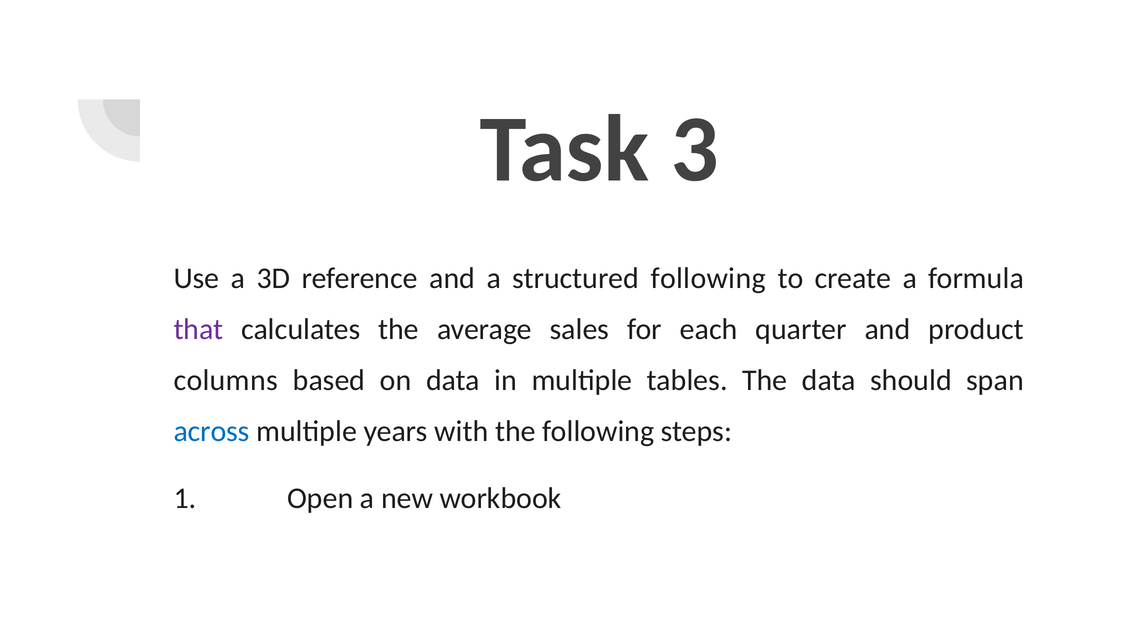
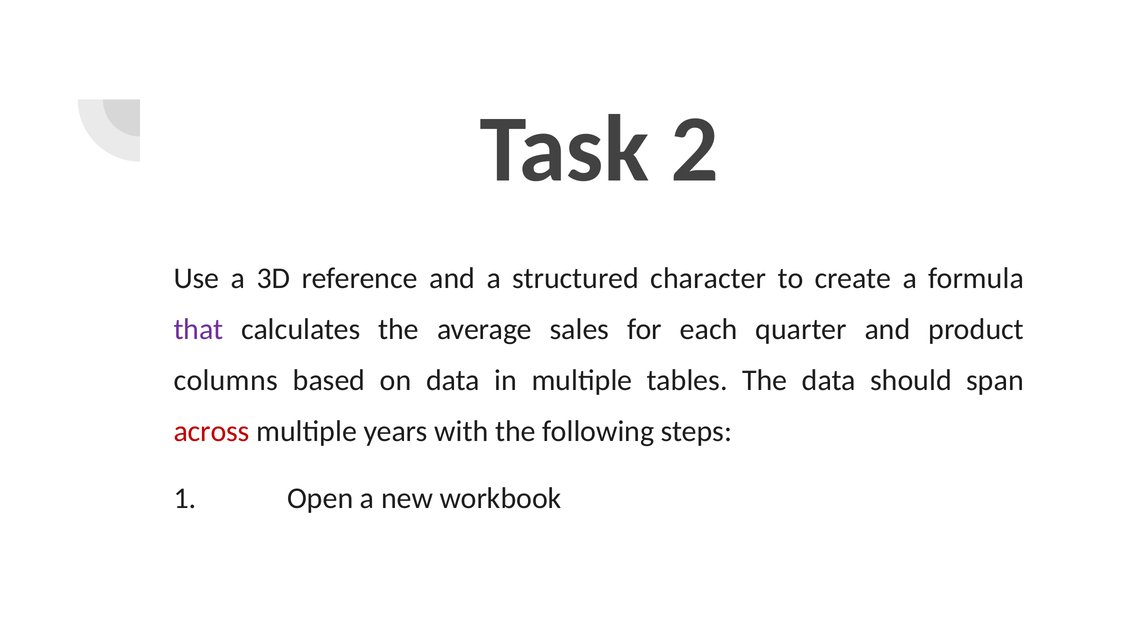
3: 3 -> 2 (695, 149)
structured following: following -> character (708, 278)
across colour: blue -> red (212, 431)
